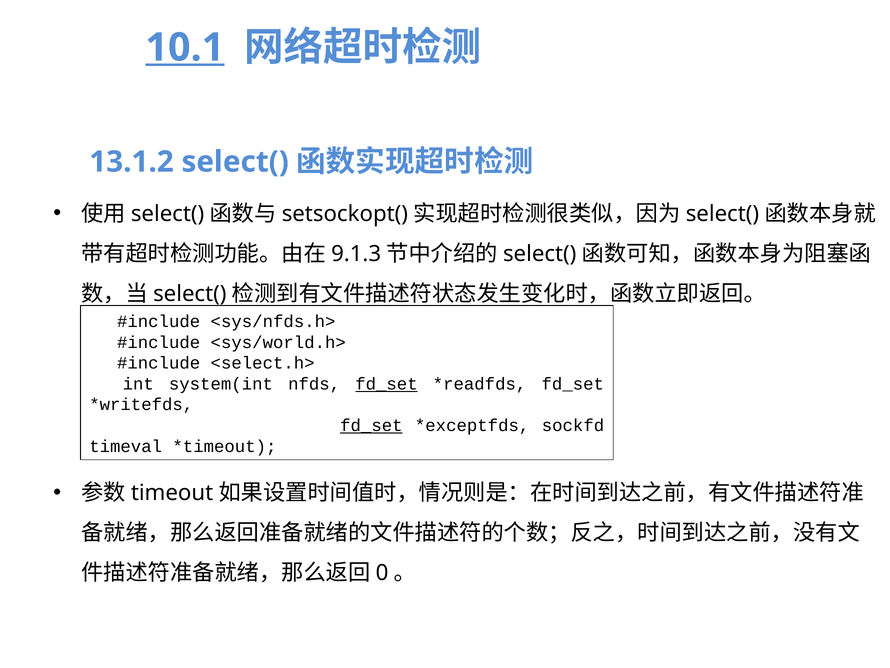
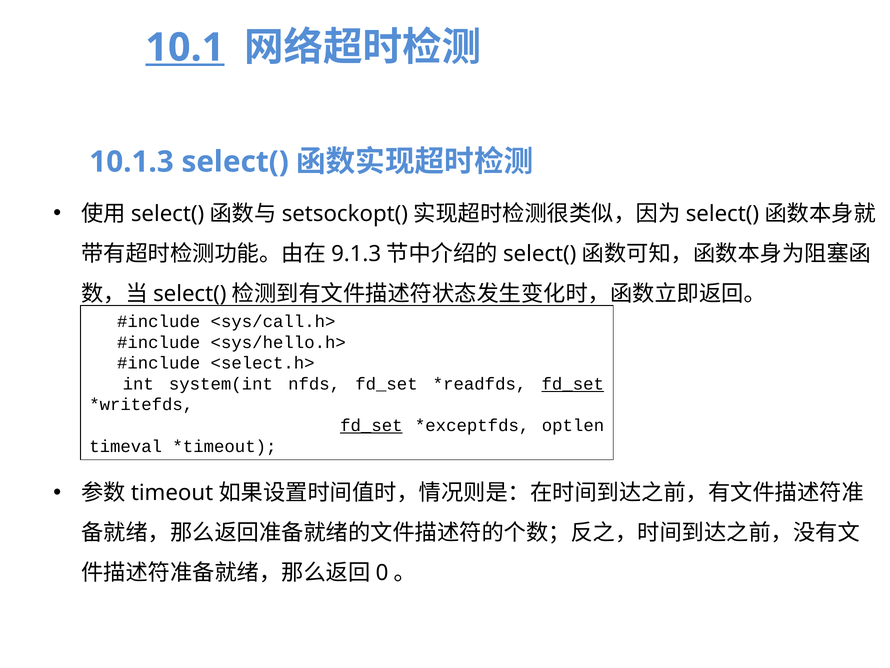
13.1.2: 13.1.2 -> 10.1.3 (132, 162)
<sys/nfds.h>: <sys/nfds.h> -> <sys/call.h> (273, 321)
<sys/world.h>: <sys/world.h> -> <sys/hello.h> (278, 342)
fd_set underline: present -> none (386, 384)
fd_set underline: none -> present (573, 384)
sockfd: sockfd -> optlen (573, 425)
